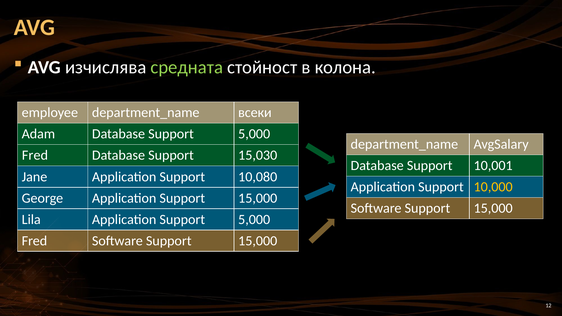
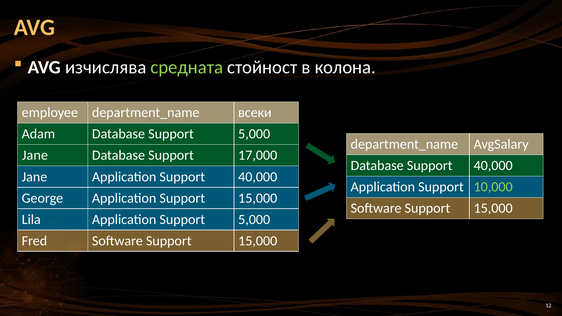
Fred: Fred -> Jane (35, 155)
15,030: 15,030 -> 17,000 (258, 155)
Database Support 10,001: 10,001 -> 40,000 (493, 166)
Application Support 10,080: 10,080 -> 40,000 (258, 177)
10,000 colour: yellow -> light green (493, 187)
